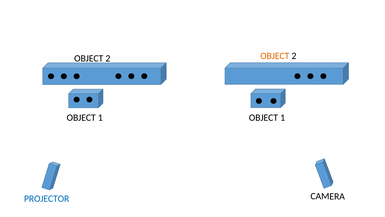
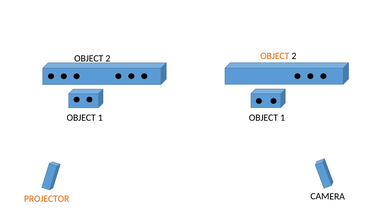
PROJECTOR colour: blue -> orange (47, 198)
